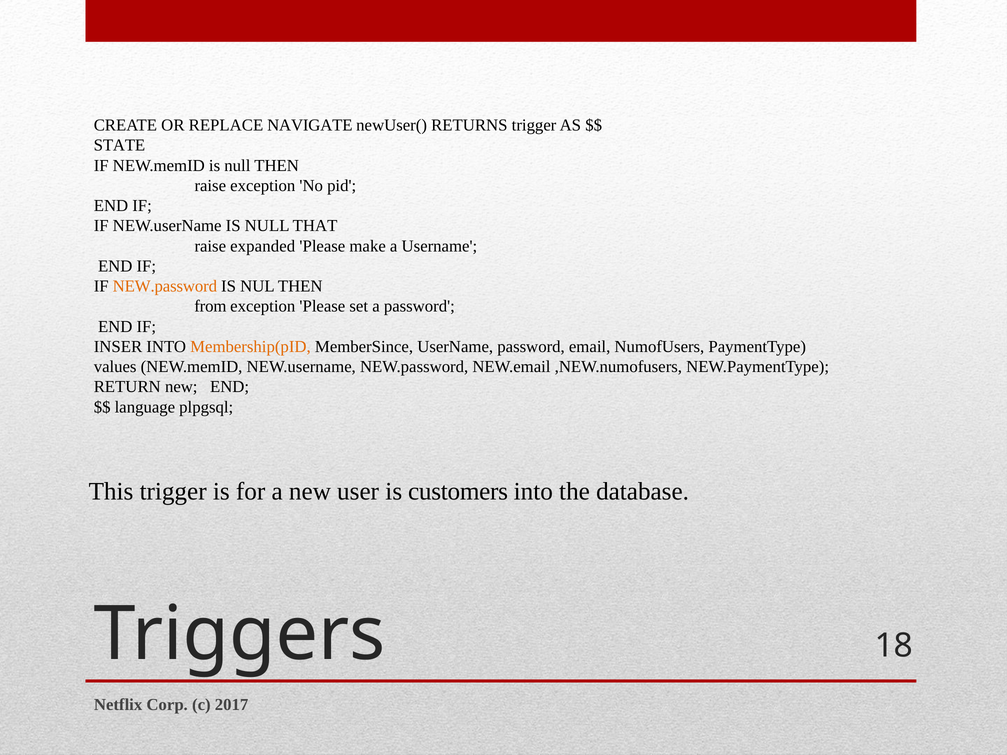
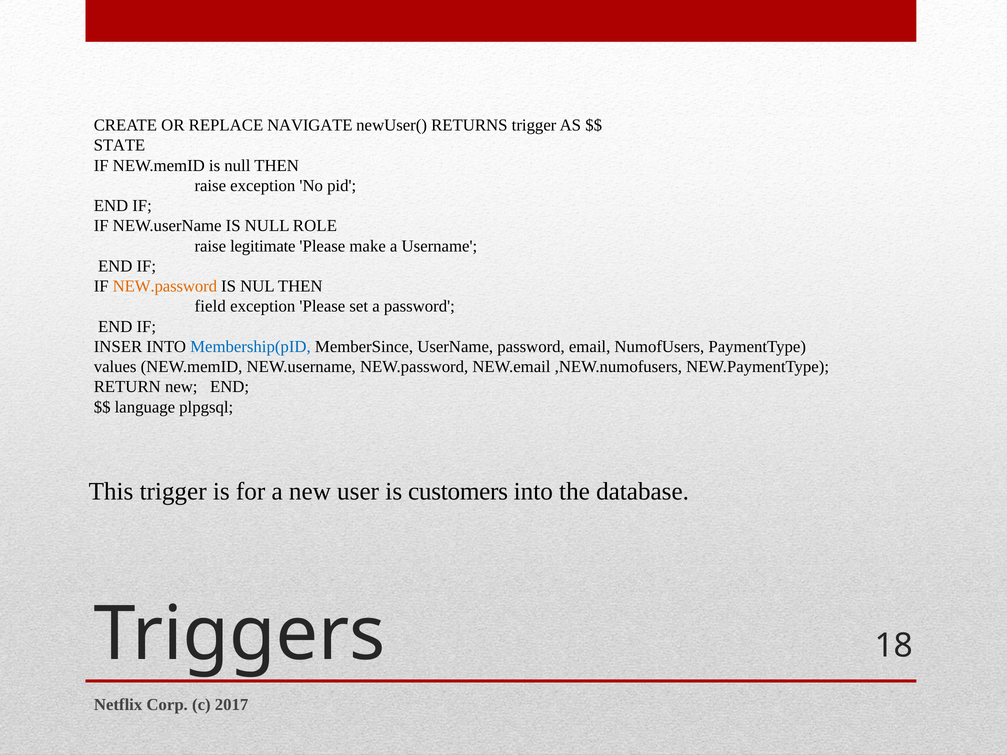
THAT: THAT -> ROLE (315, 226)
expanded: expanded -> legitimate (263, 246)
from: from -> field (210, 307)
Membership(pID colour: orange -> blue (250, 347)
